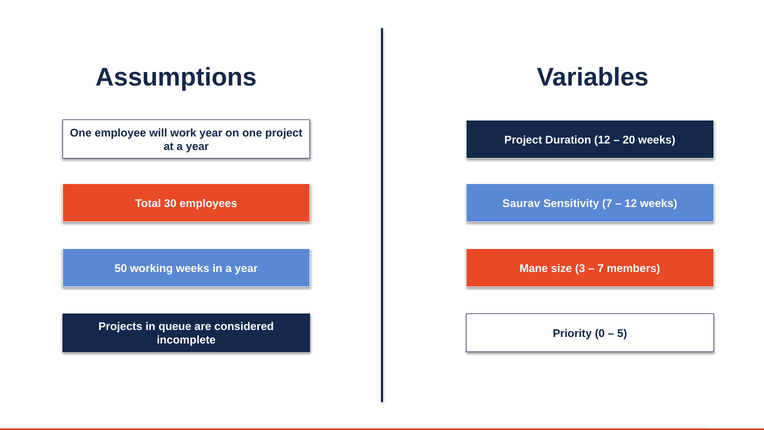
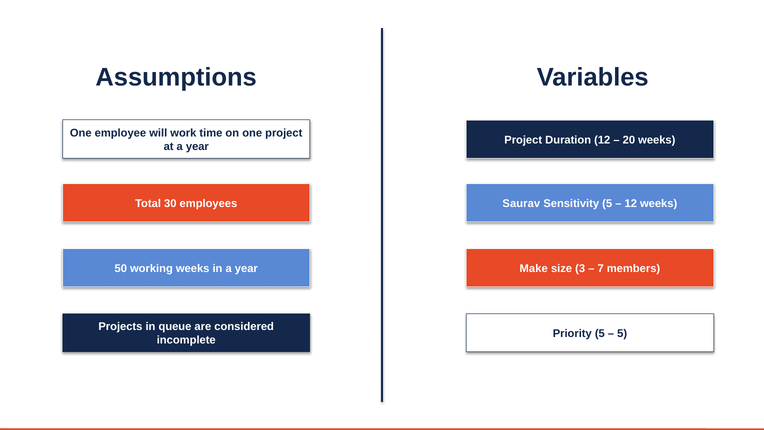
work year: year -> time (211, 133)
Sensitivity 7: 7 -> 5 (607, 203)
Mane: Mane -> Make (534, 268)
Priority 0: 0 -> 5 (600, 333)
